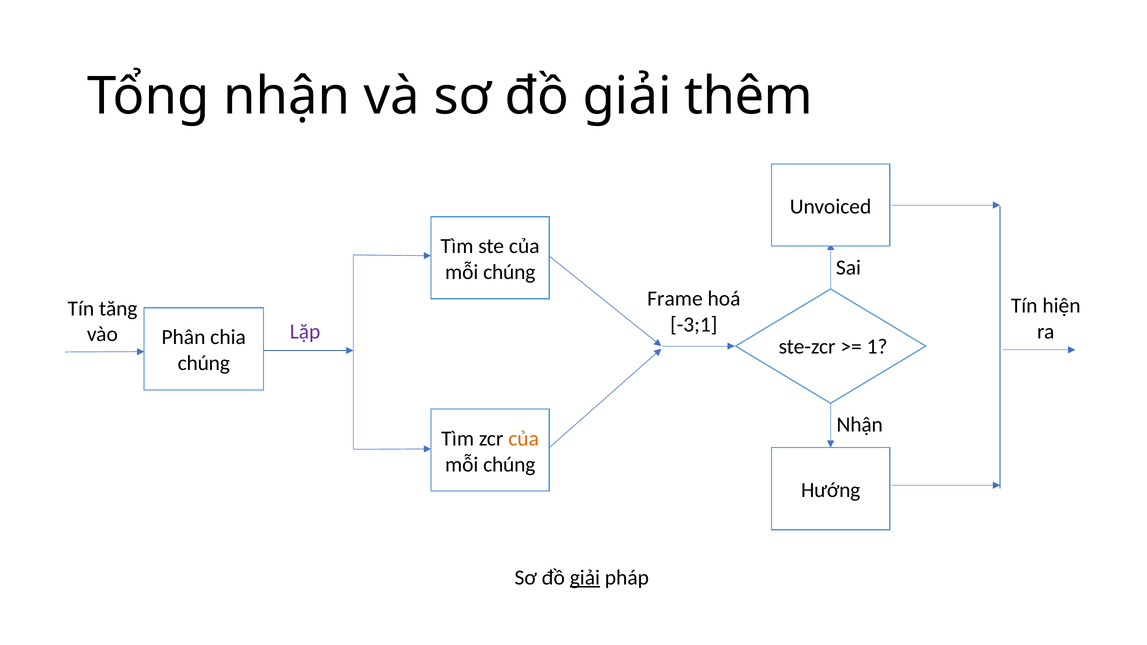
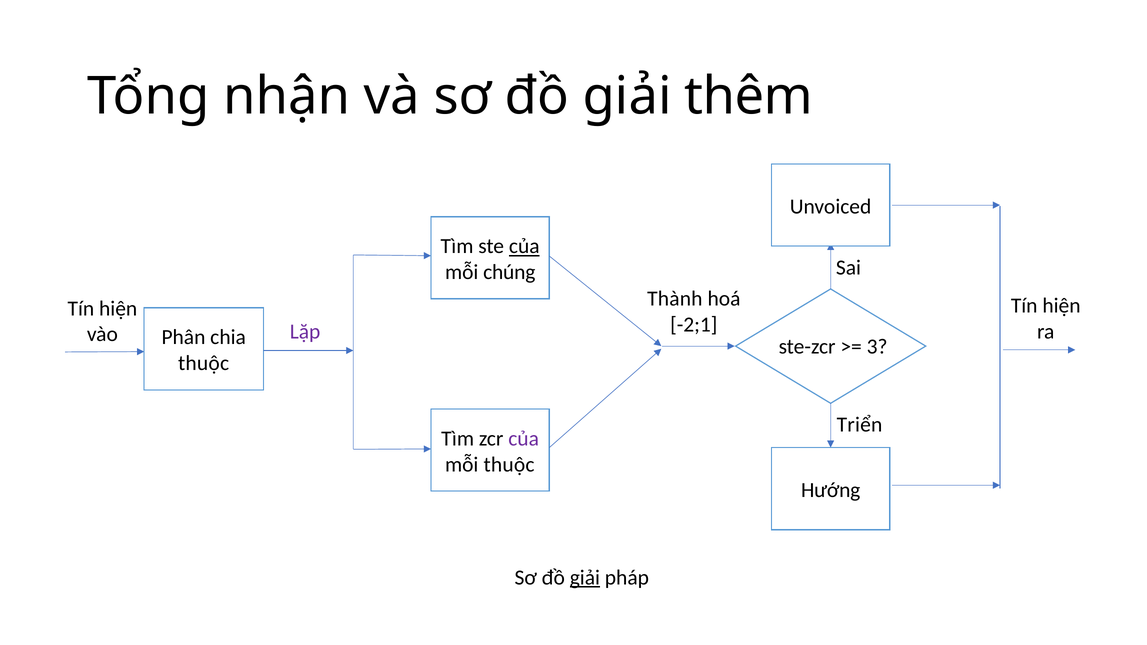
của underline: none -> present (524, 246)
Frame: Frame -> Thành (675, 299)
tăng: tăng -> hiện (118, 309)
-3;1: -3;1 -> -2;1 (694, 325)
1: 1 -> 3 (877, 347)
chúng: chúng -> thuộc (204, 363)
Nhận: Nhận -> Triển (859, 425)
của colour: orange -> purple (524, 439)
chúng: chúng -> thuộc (509, 465)
